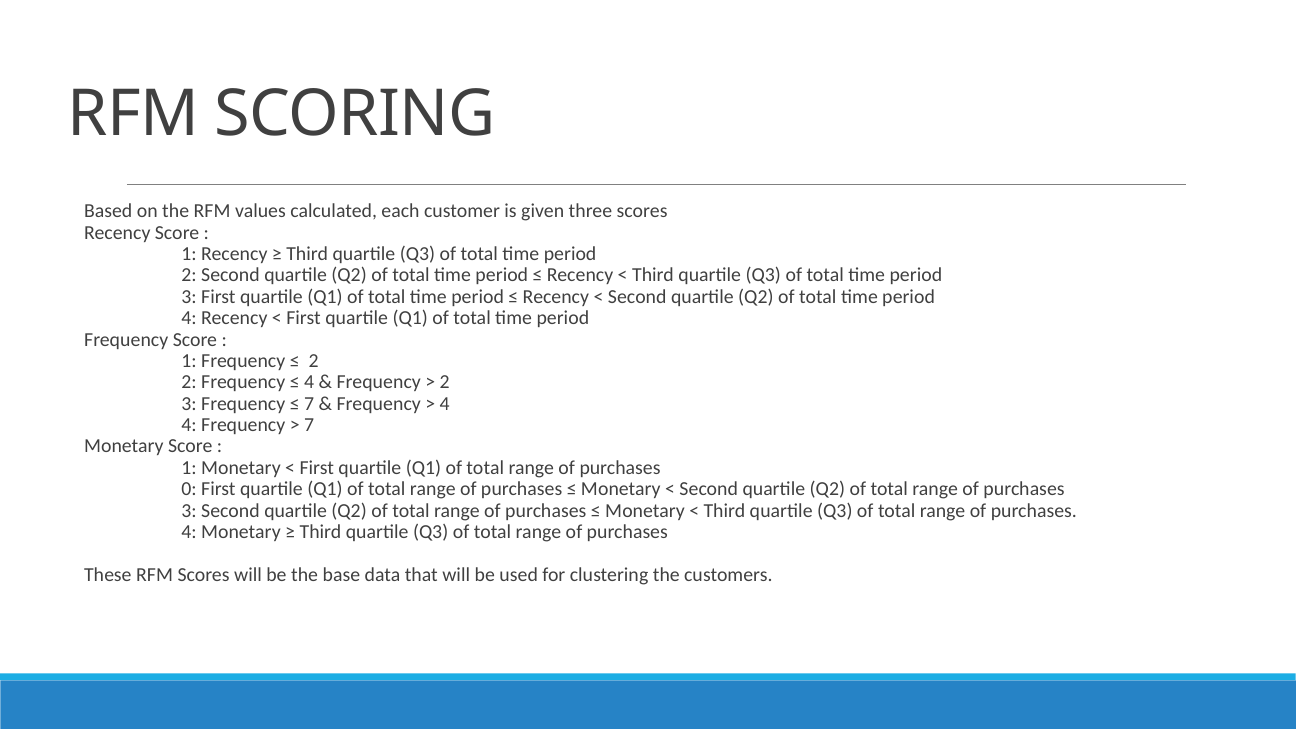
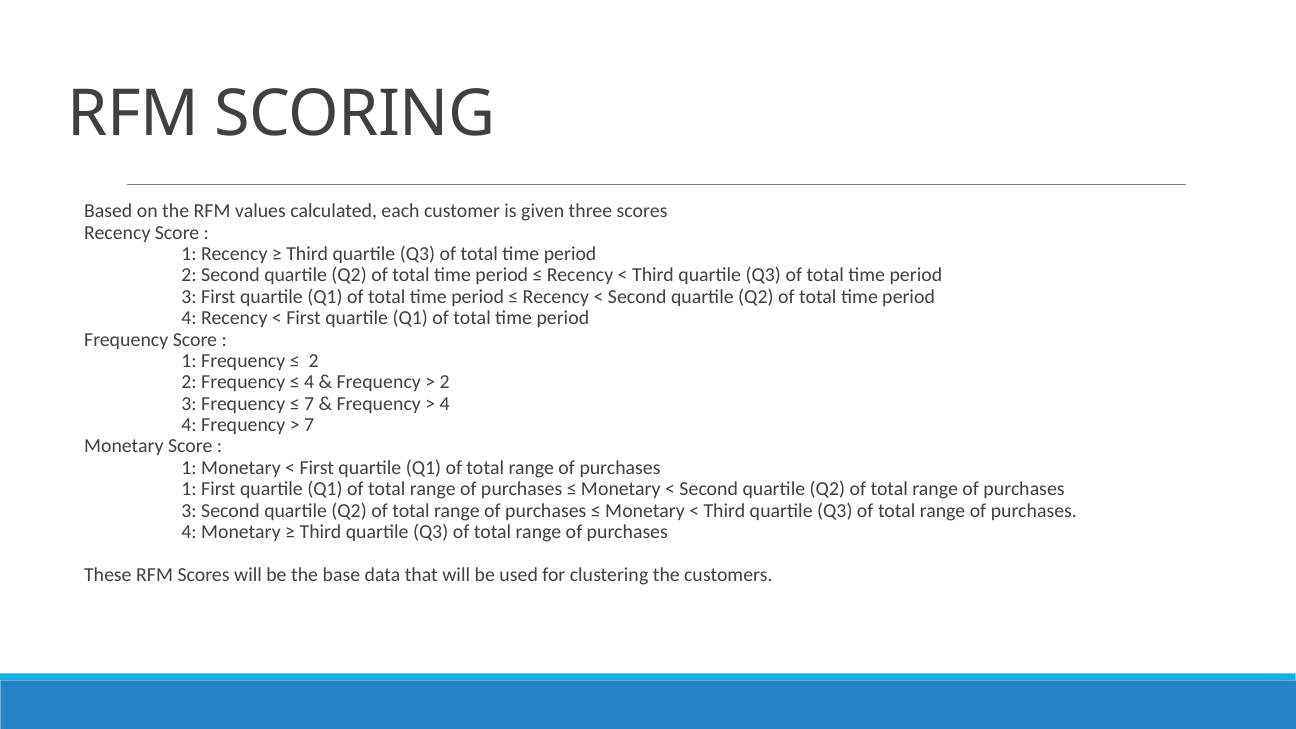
0: 0 -> 1 (189, 489)
